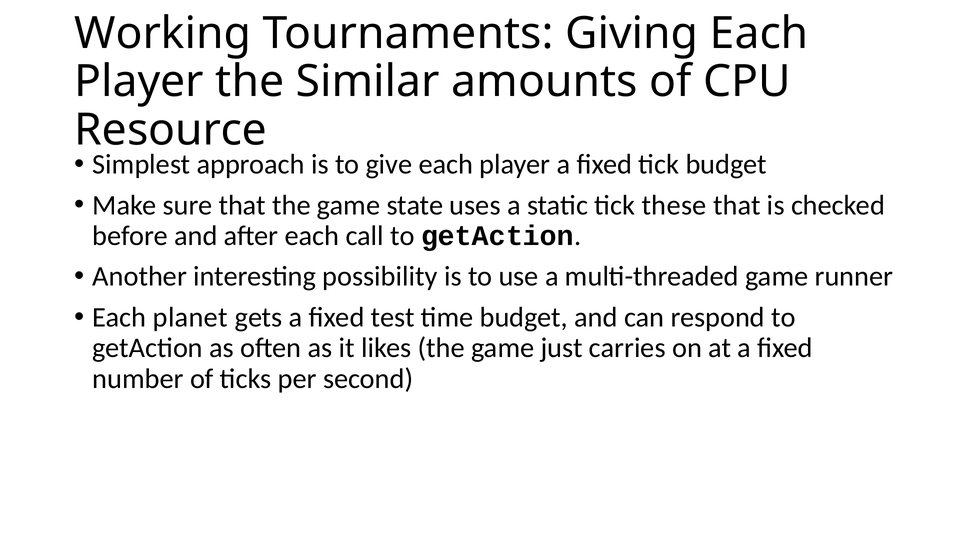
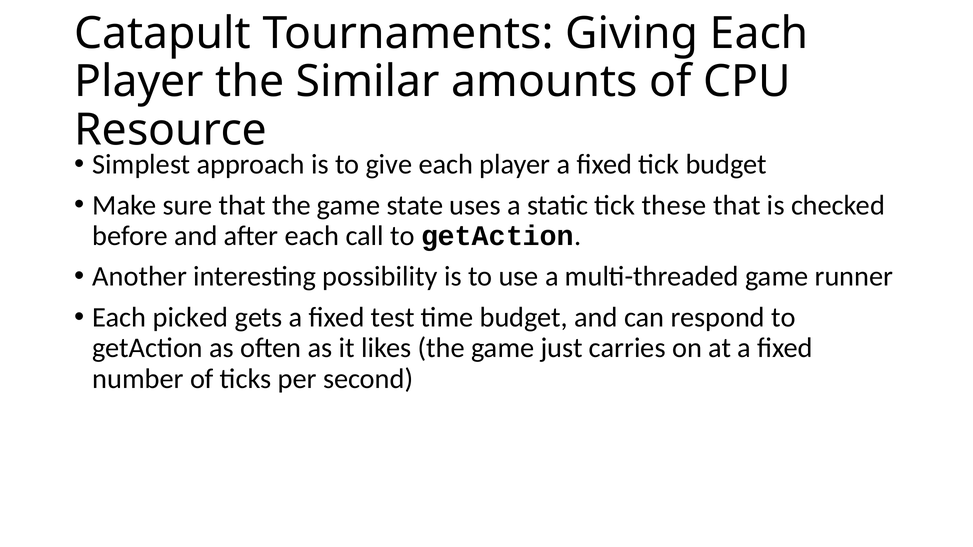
Working: Working -> Catapult (163, 34)
planet: planet -> picked (190, 318)
